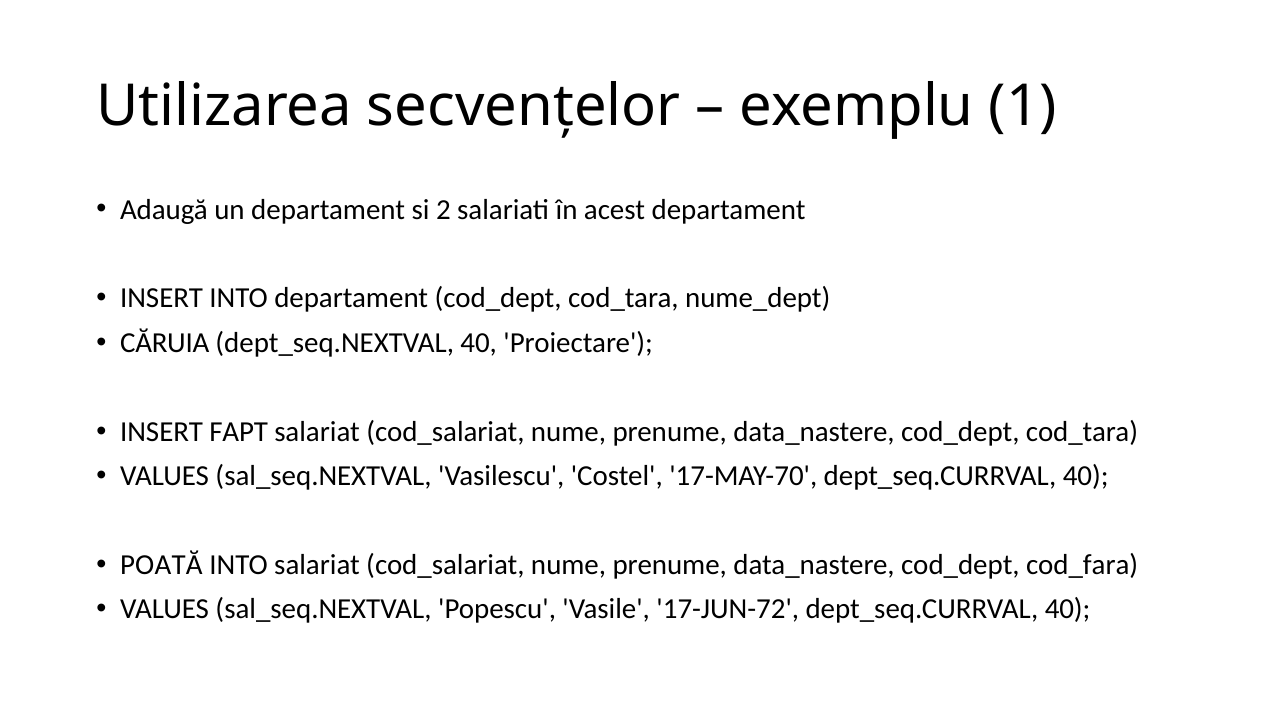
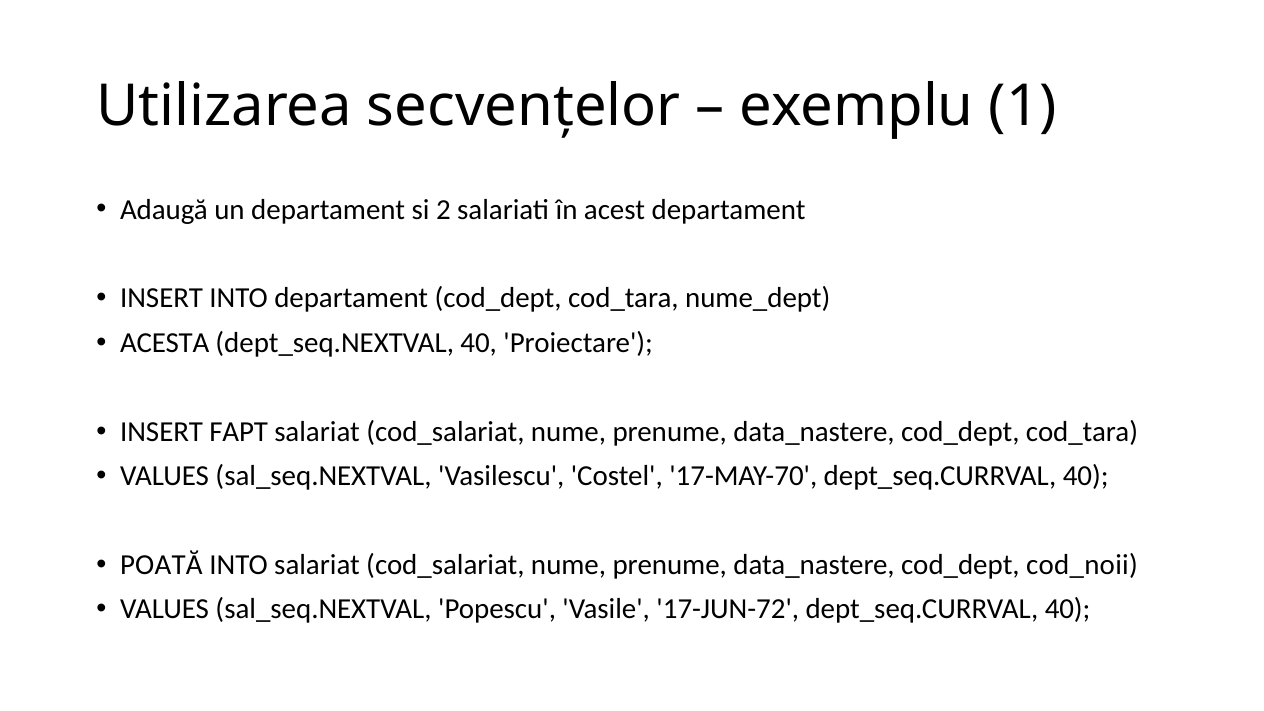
CĂRUIA: CĂRUIA -> ACESTA (165, 343)
cod_fara: cod_fara -> cod_noii (1082, 565)
